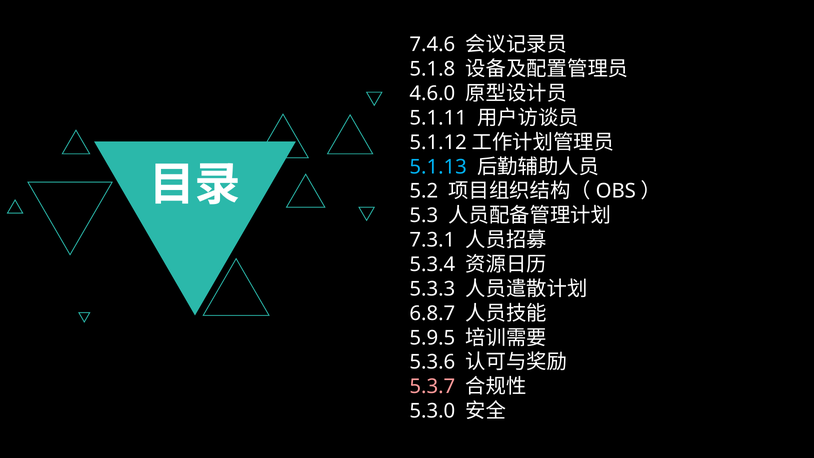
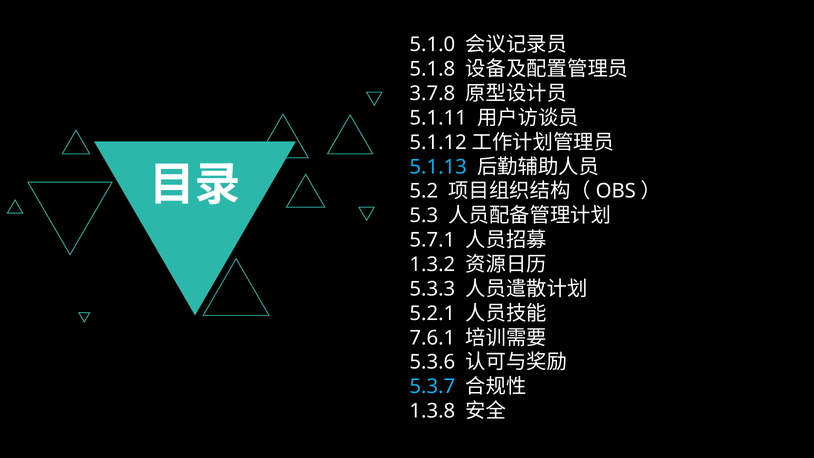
7.4.6: 7.4.6 -> 5.1.0 (432, 45)
4.6.0: 4.6.0 -> 3.7.8 (432, 94)
7.3.1: 7.3.1 -> 5.7.1 (432, 240)
5.3.4: 5.3.4 -> 1.3.2 (432, 264)
6.8.7: 6.8.7 -> 5.2.1 (432, 313)
5.9.5: 5.9.5 -> 7.6.1 (432, 338)
5.3.7 colour: pink -> light blue (432, 386)
5.3.0: 5.3.0 -> 1.3.8 (432, 411)
